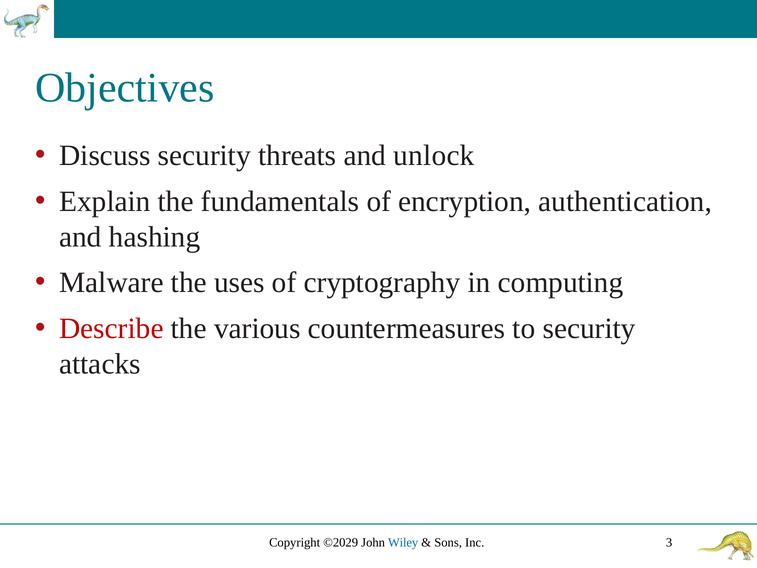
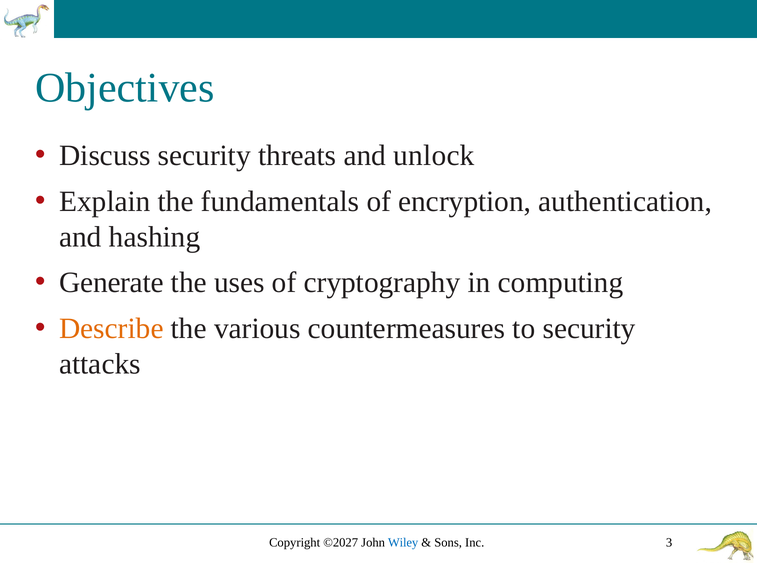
Malware: Malware -> Generate (112, 283)
Describe colour: red -> orange (111, 328)
©2029: ©2029 -> ©2027 (341, 542)
